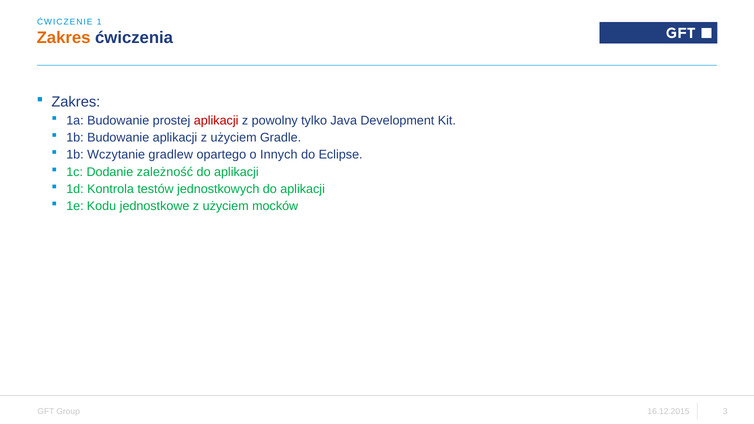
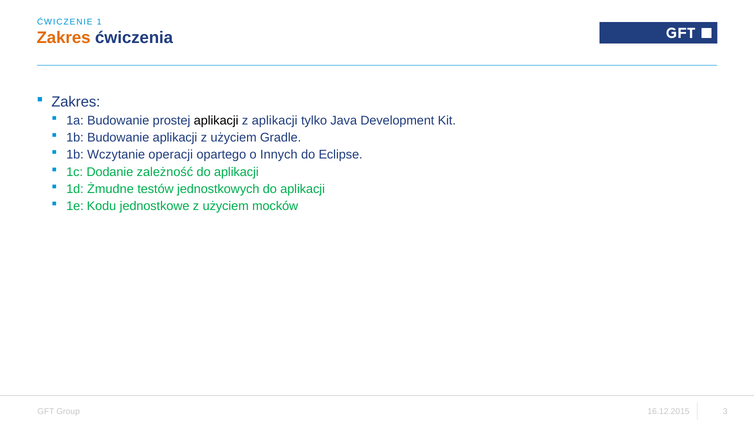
aplikacji colour: red -> black (216, 120)
z powolny: powolny -> aplikacji (275, 120)
gradlew: gradlew -> operacji (171, 155)
Kontrola: Kontrola -> Żmudne (110, 189)
